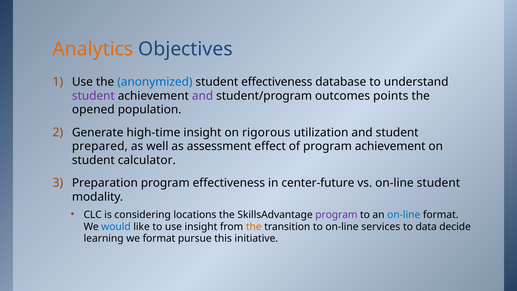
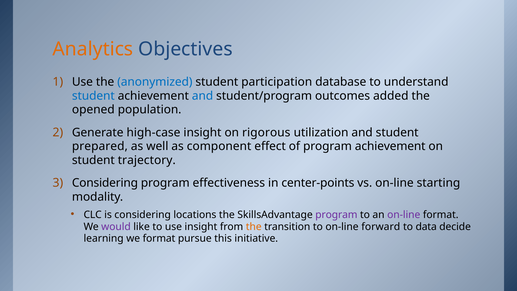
student effectiveness: effectiveness -> participation (277, 82)
student colour: purple -> blue (93, 96)
and colour: purple -> blue (203, 96)
points: points -> added (391, 96)
high-time: high-time -> high-case (153, 132)
assessment: assessment -> component (219, 146)
calculator: calculator -> trajectory (147, 160)
Preparation: Preparation -> Considering (105, 183)
center-future: center-future -> center-points (318, 183)
on-line student: student -> starting (438, 183)
on-line colour: blue -> purple (404, 215)
would colour: blue -> purple (116, 227)
services: services -> forward (381, 227)
